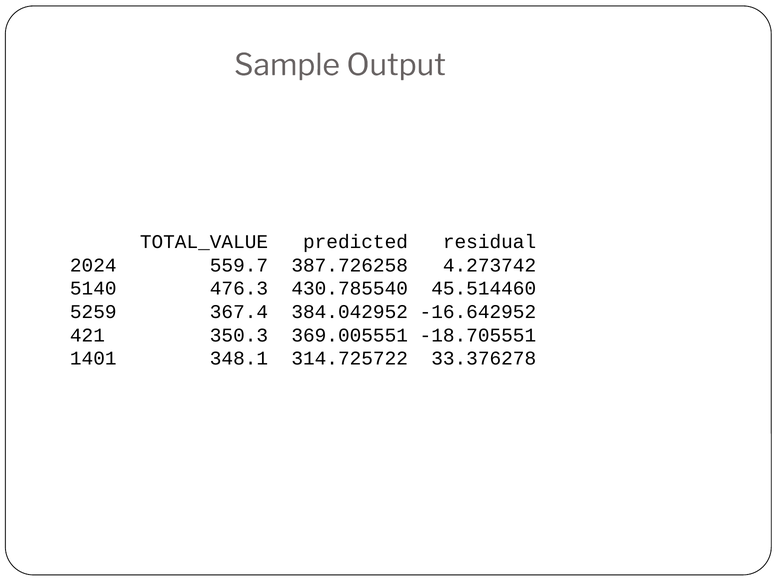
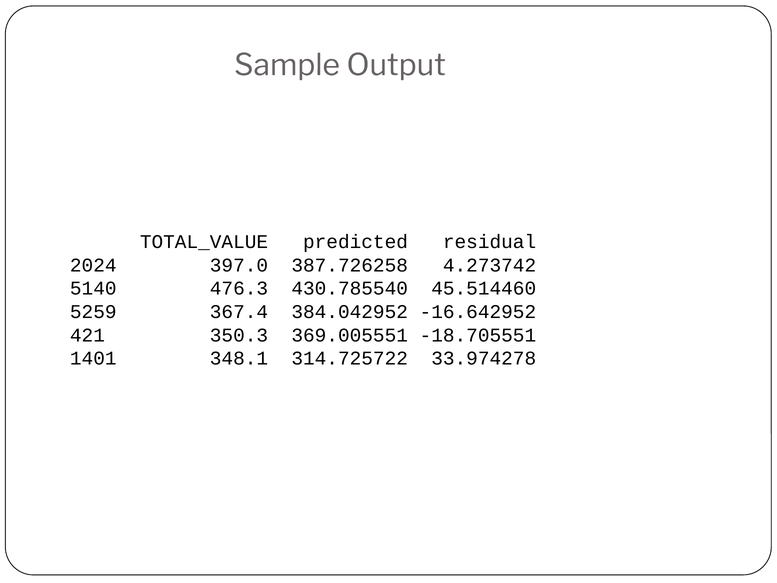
559.7: 559.7 -> 397.0 (239, 265)
33.376278: 33.376278 -> 33.974278 (484, 358)
